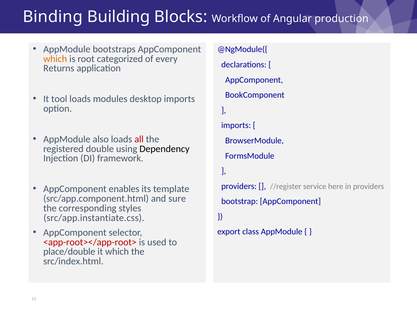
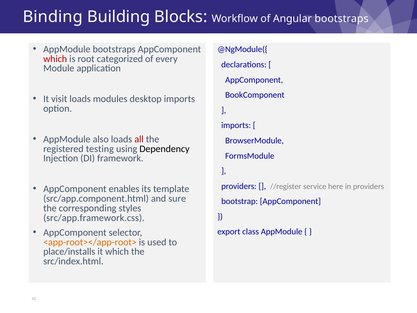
Angular production: production -> bootstraps (342, 19)
which colour: orange -> red (55, 59)
Returns: Returns -> Module (59, 68)
tool: tool -> visit (59, 99)
double: double -> testing (100, 149)
src/app.instantiate.css: src/app.instantiate.css -> src/app.framework.css (94, 218)
<app-root></app-root> colour: red -> orange (90, 242)
place/double: place/double -> place/installs (69, 251)
